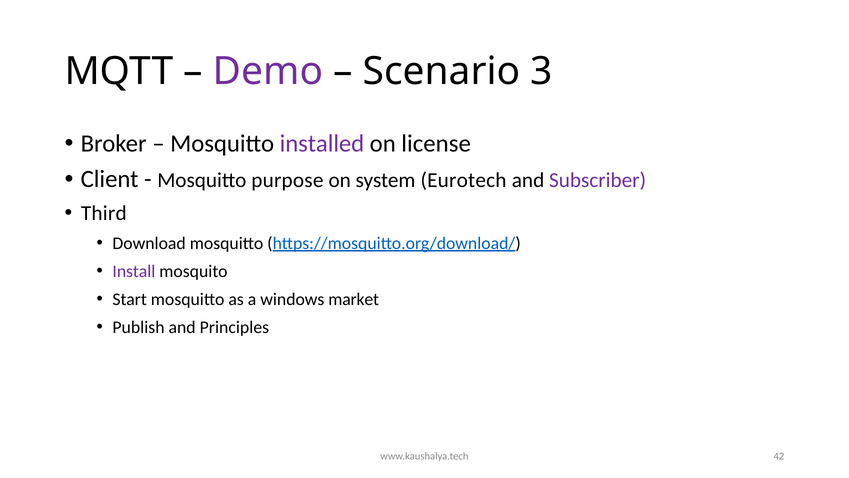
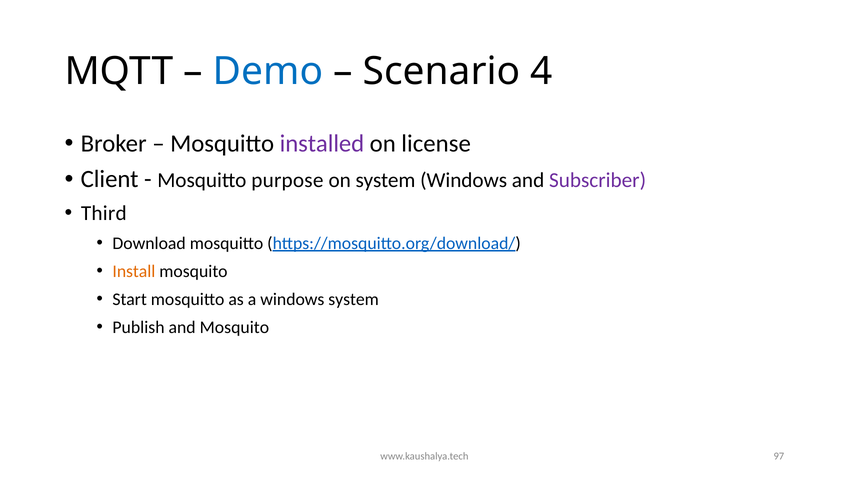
Demo colour: purple -> blue (268, 71)
3: 3 -> 4 (542, 71)
system Eurotech: Eurotech -> Windows (464, 180)
Install colour: purple -> orange (134, 271)
windows market: market -> system (354, 299)
and Principles: Principles -> Mosquito (234, 327)
42: 42 -> 97 (779, 456)
